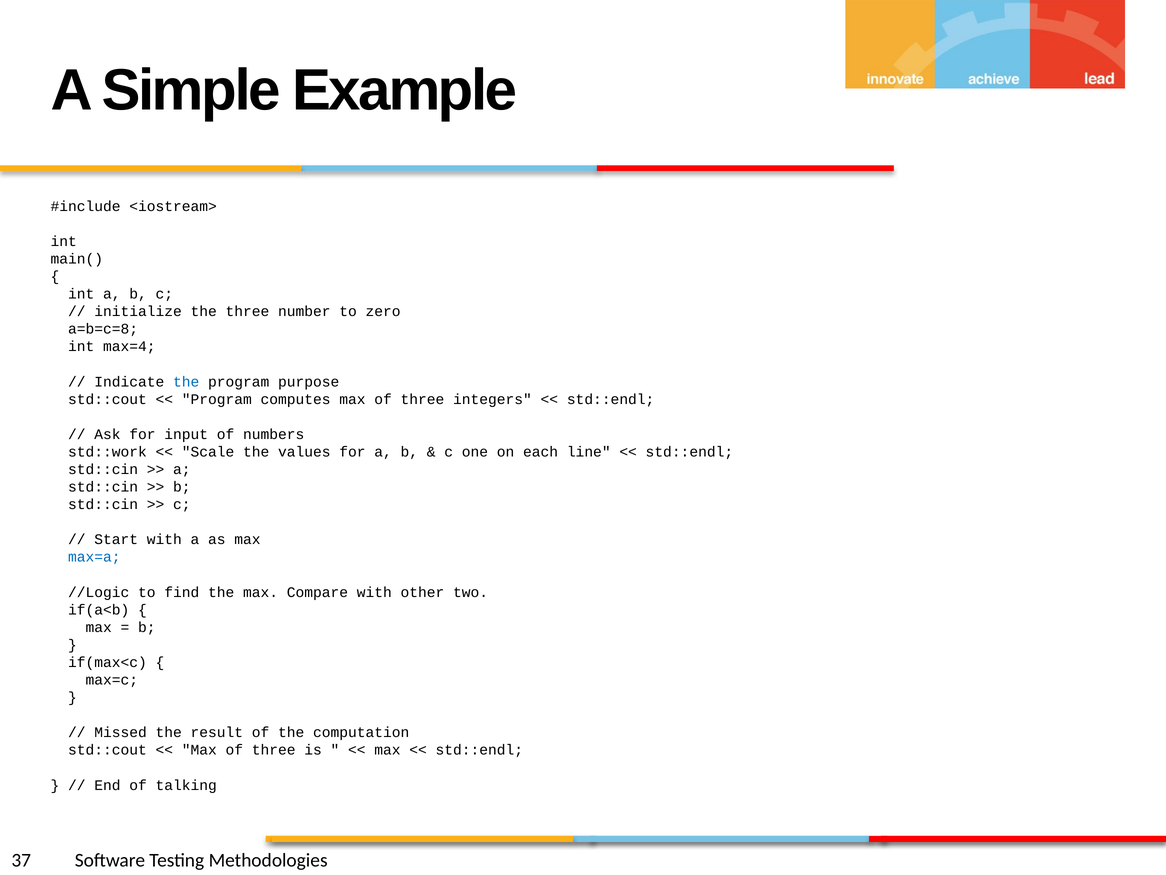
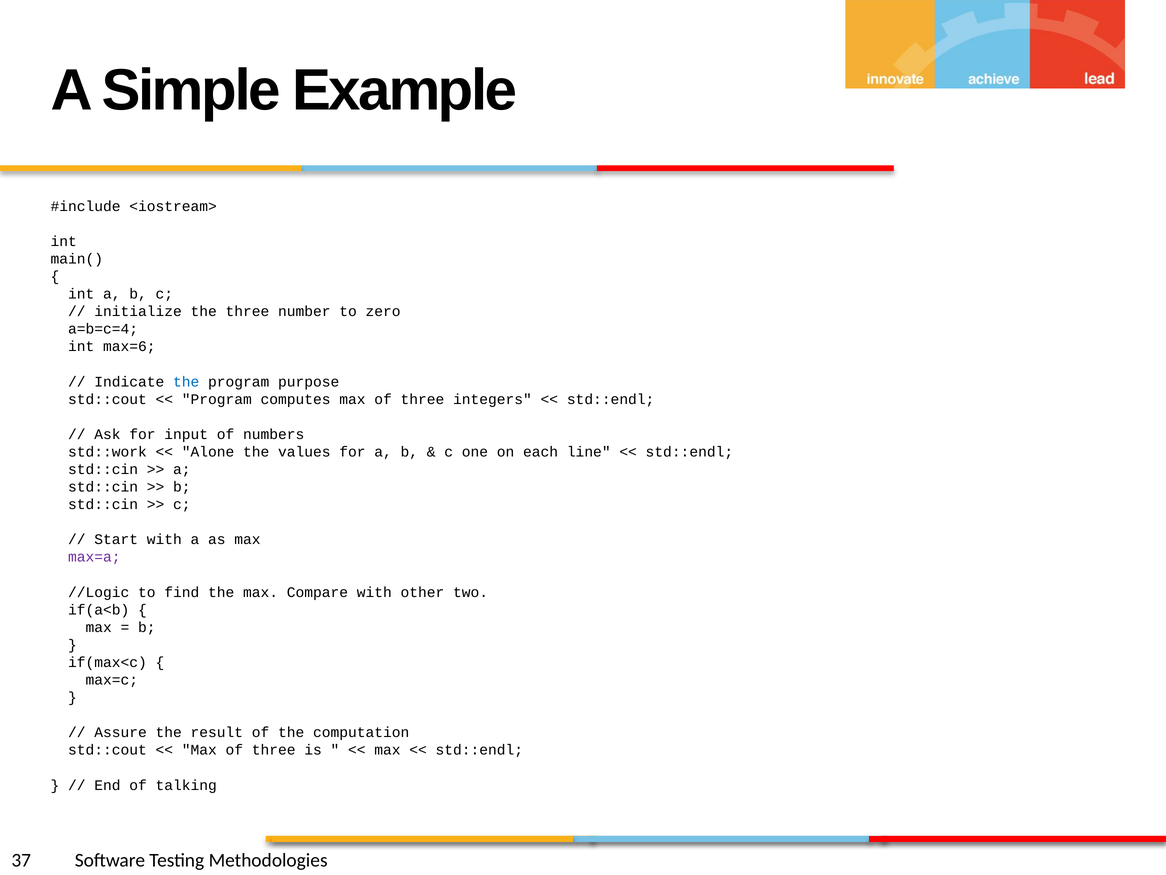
a=b=c=8: a=b=c=8 -> a=b=c=4 (103, 329)
max=4: max=4 -> max=6 (129, 346)
Scale: Scale -> Alone (208, 452)
max=a colour: blue -> purple (94, 557)
Missed: Missed -> Assure (121, 732)
